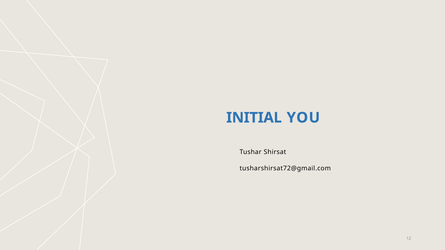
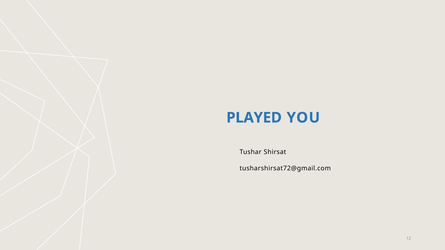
INITIAL: INITIAL -> PLAYED (254, 118)
